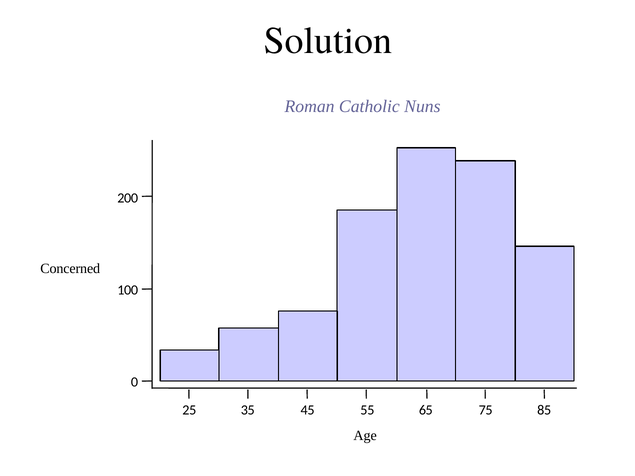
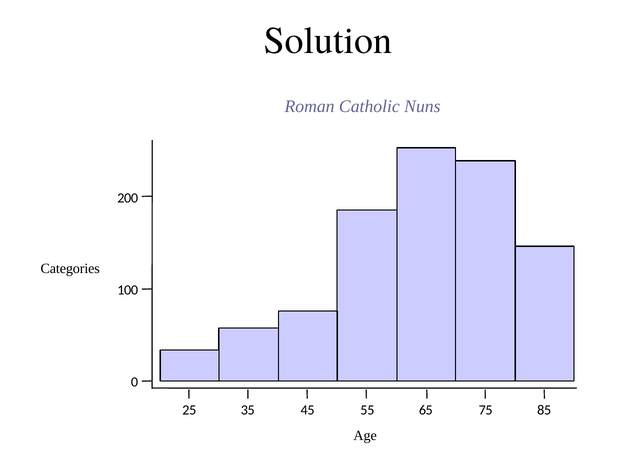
Concerned: Concerned -> Categories (70, 269)
